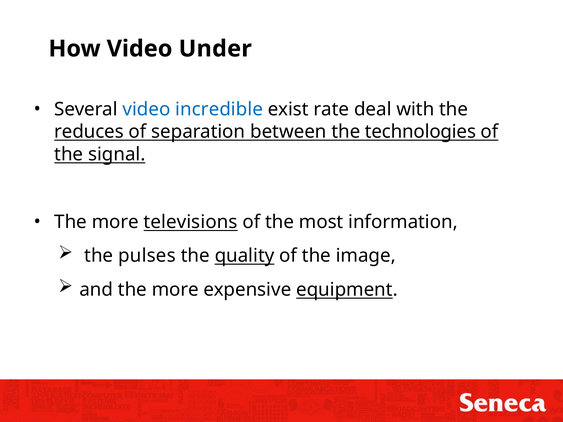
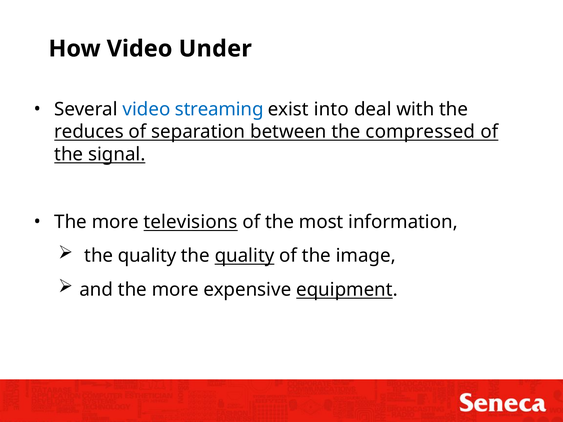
incredible: incredible -> streaming (219, 109)
rate: rate -> into (331, 109)
technologies: technologies -> compressed (420, 132)
pulses: pulses -> quality (147, 256)
